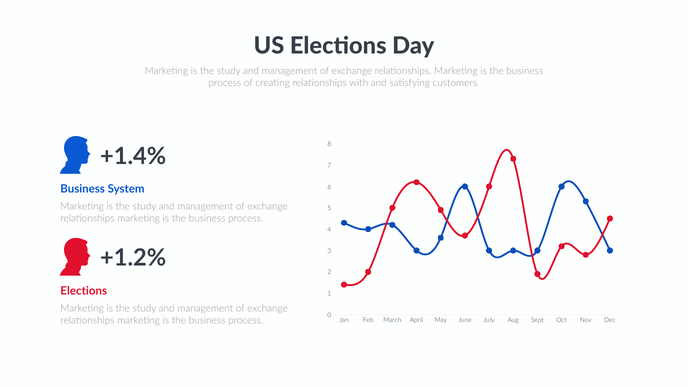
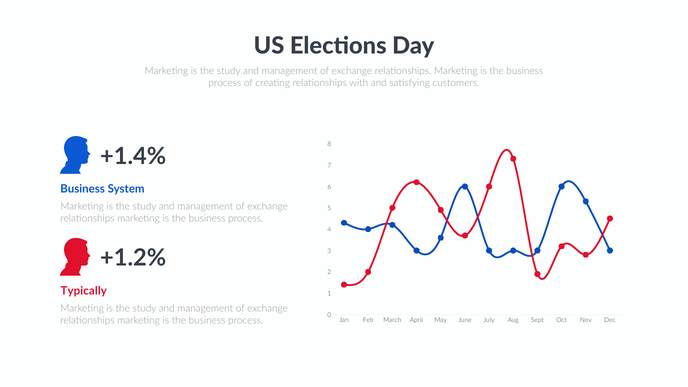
Elections: Elections -> Typically (84, 291)
